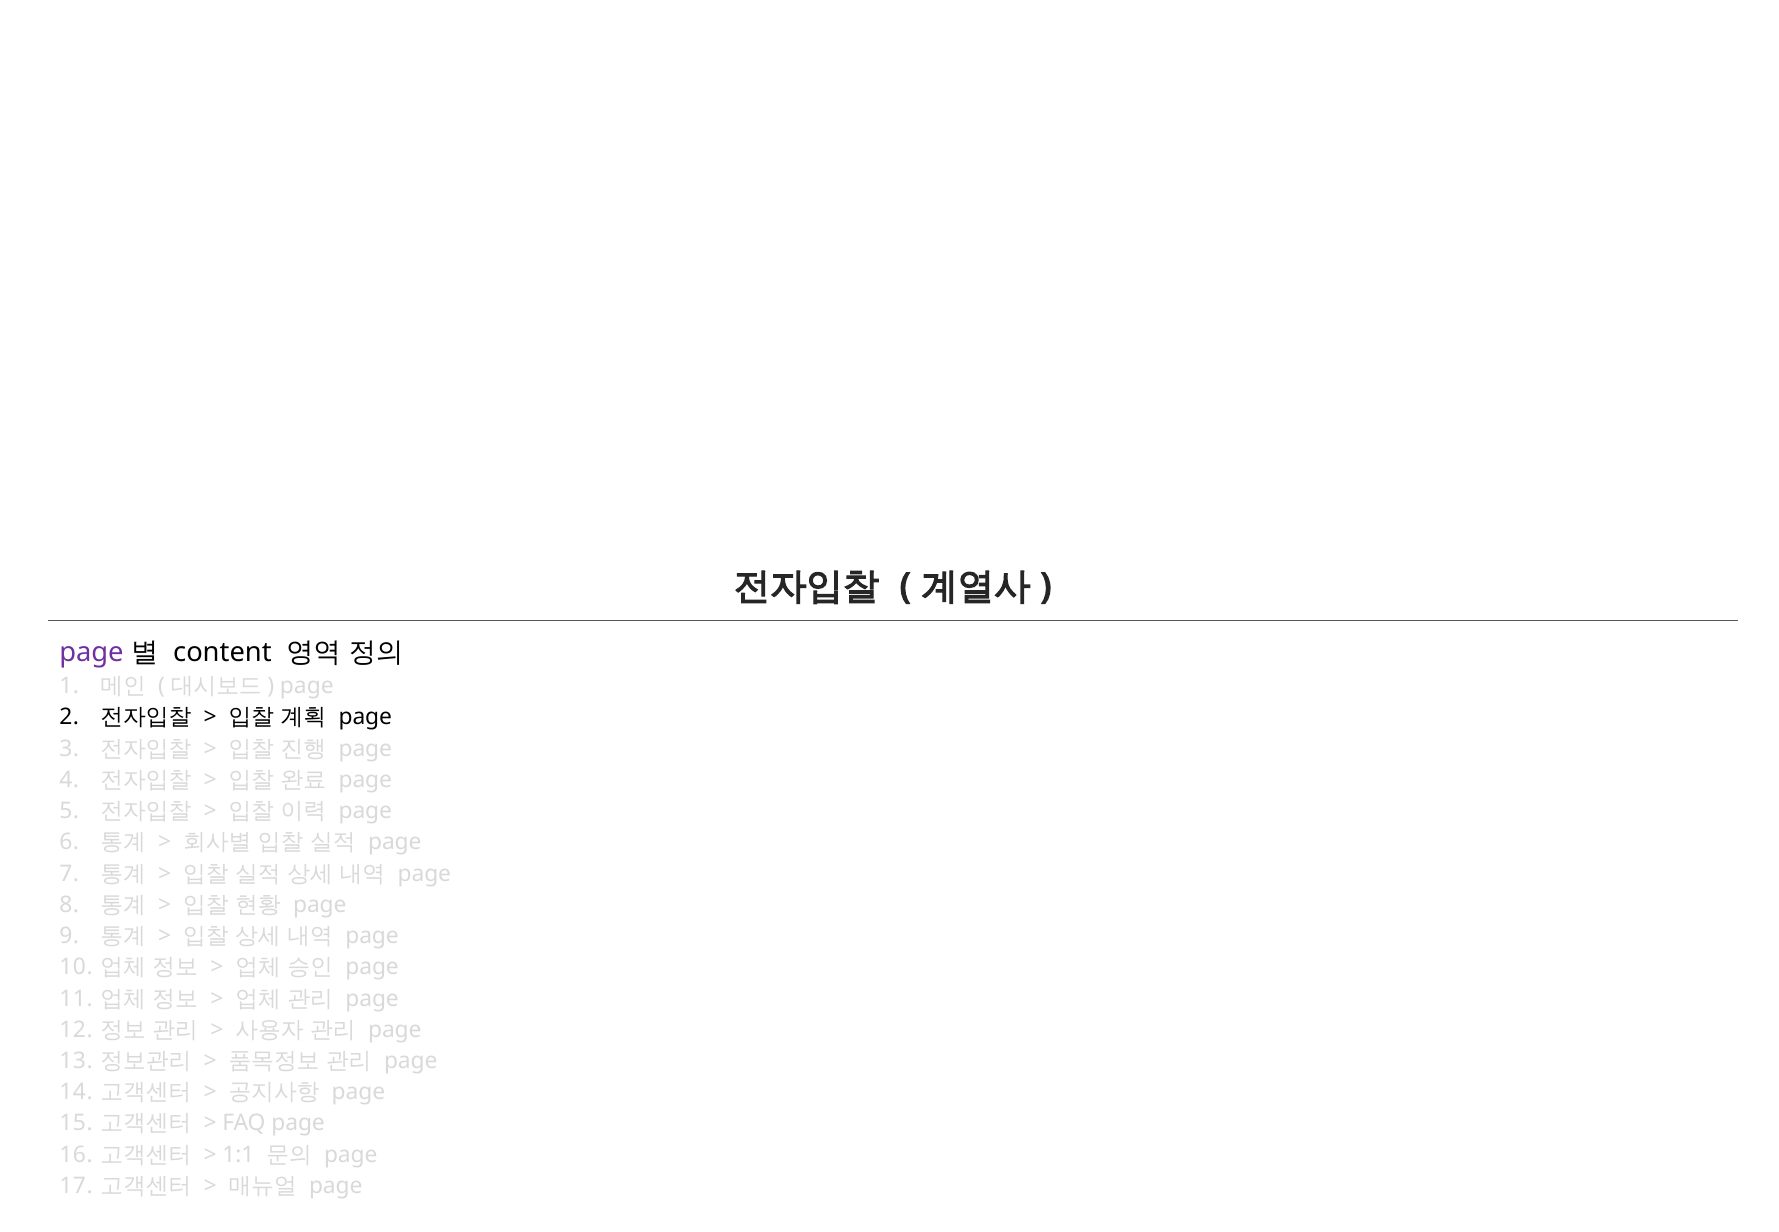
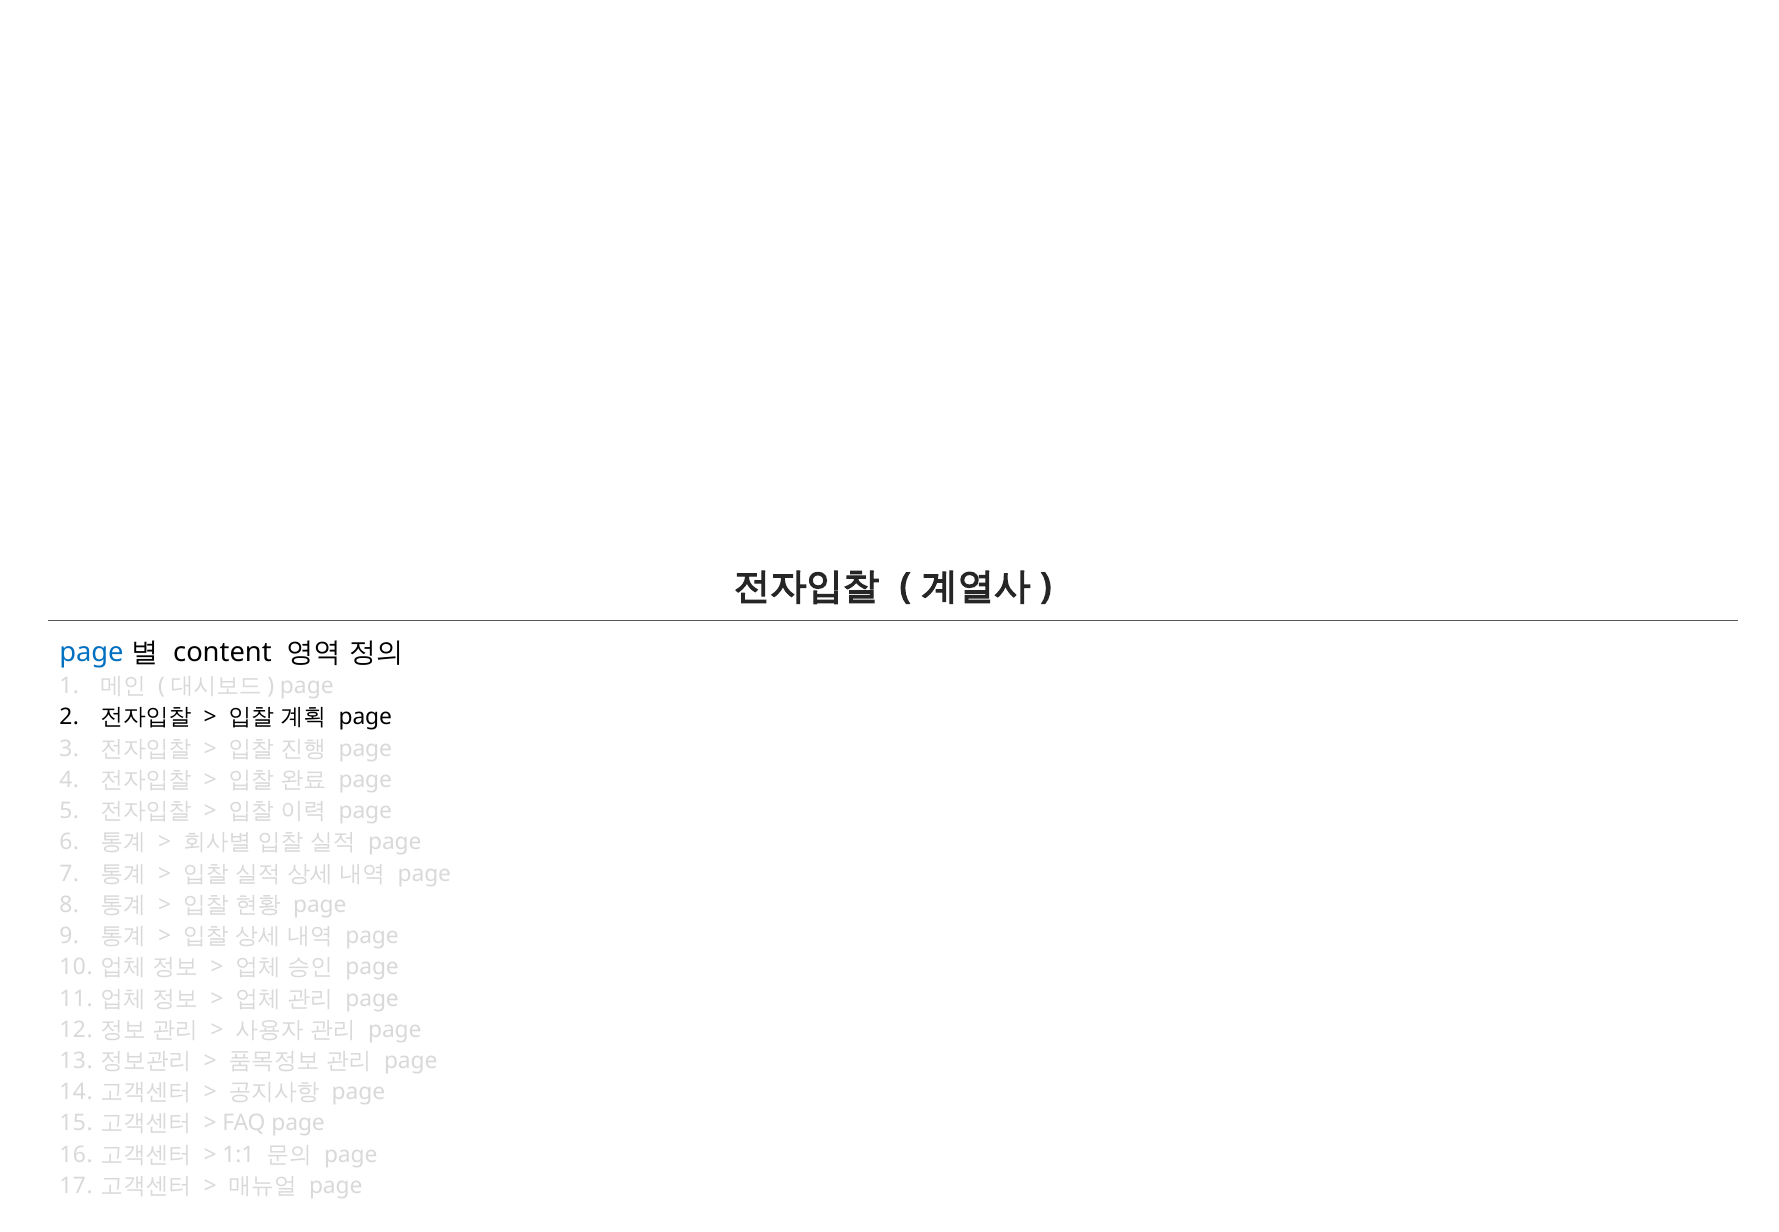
page colour: purple -> blue (91, 652)
